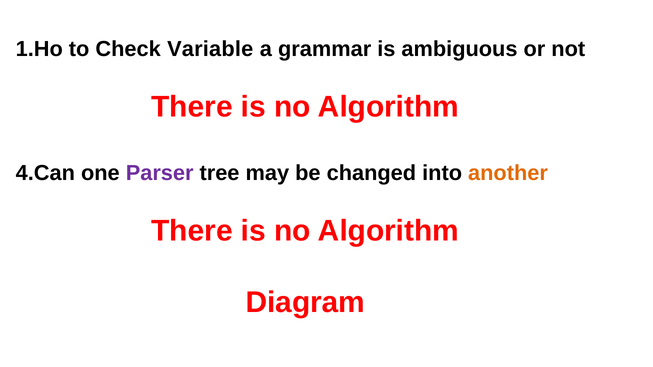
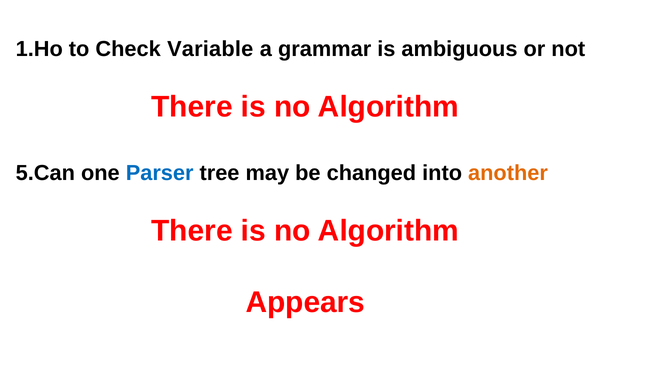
4.Can: 4.Can -> 5.Can (45, 173)
Parser colour: purple -> blue (160, 173)
Diagram: Diagram -> Appears (305, 303)
